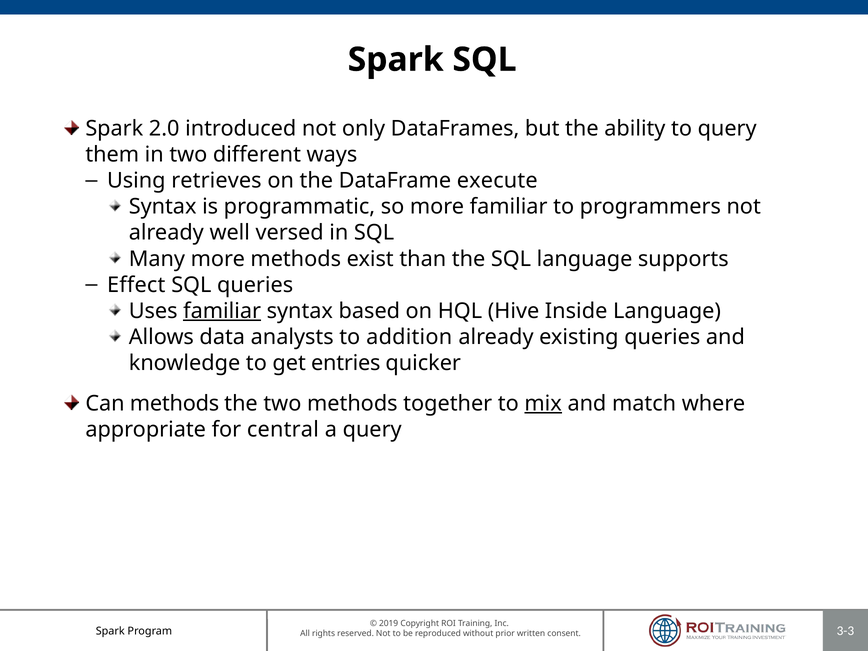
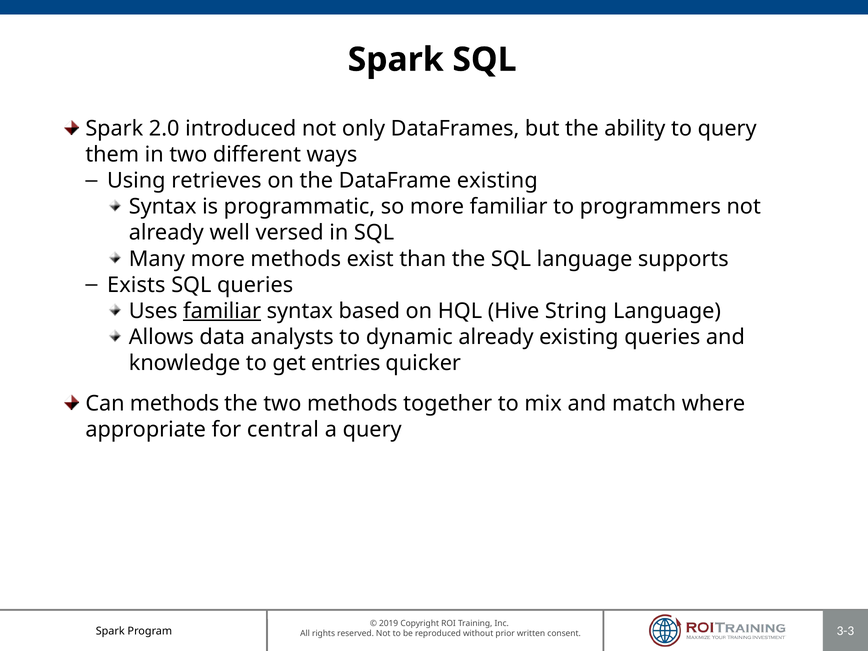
DataFrame execute: execute -> existing (497, 181)
Effect: Effect -> Exists (136, 285)
Inside: Inside -> String (576, 311)
addition: addition -> dynamic (409, 337)
mix underline: present -> none (543, 404)
